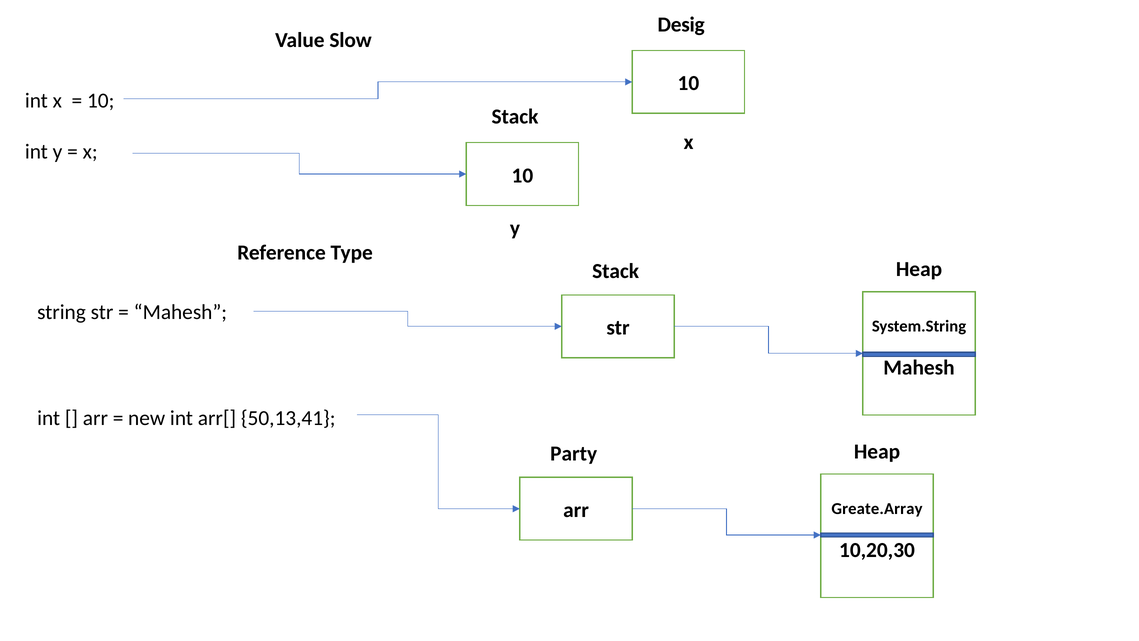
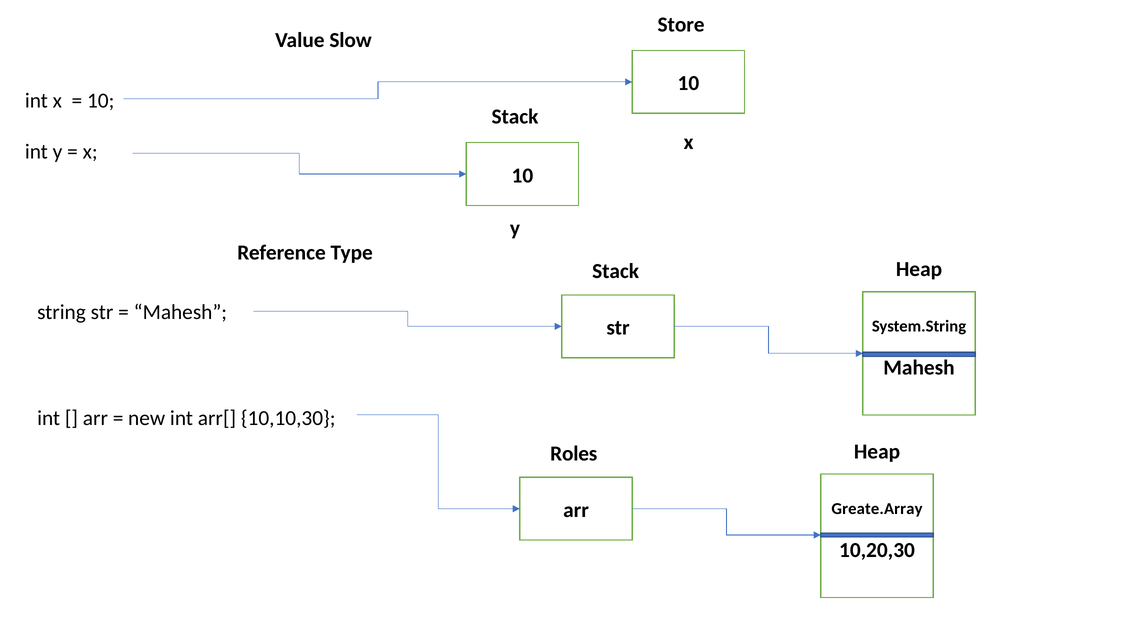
Desig: Desig -> Store (681, 25)
50,13,41: 50,13,41 -> 10,10,30 (288, 418)
Party: Party -> Roles (574, 453)
